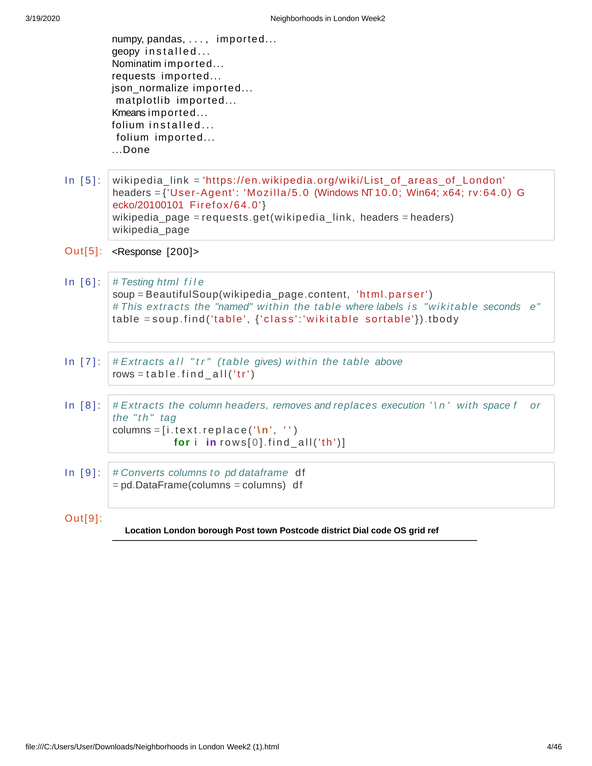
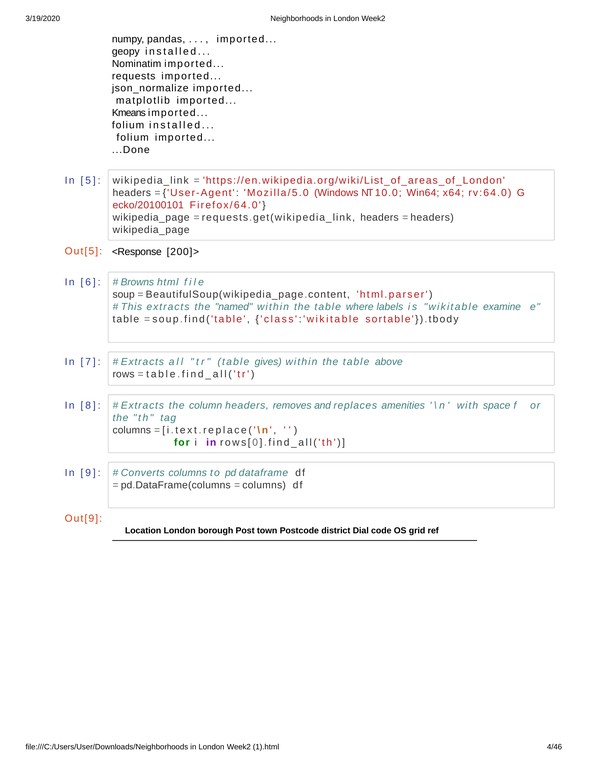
Testing: Testing -> Browns (137, 282)
seconds: seconds -> examine (502, 307)
execution: execution -> amenities (403, 406)
